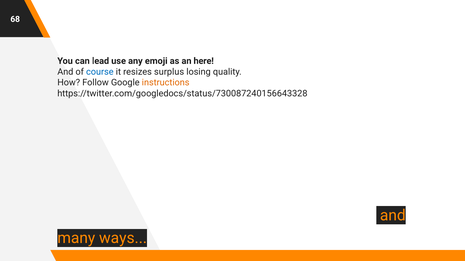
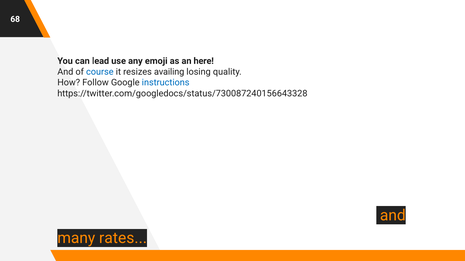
surplus: surplus -> availing (169, 72)
instructions colour: orange -> blue (166, 83)
ways: ways -> rates (123, 239)
